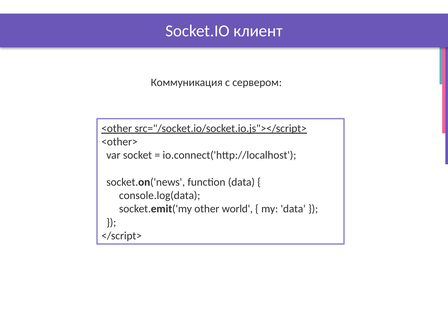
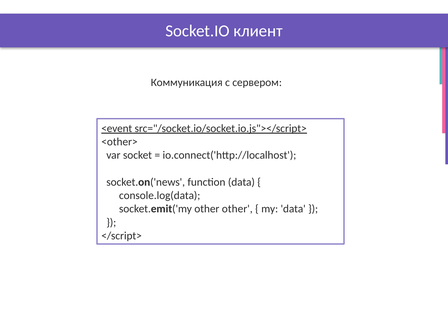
<other: <other -> <event (117, 128)
other world: world -> other (237, 209)
